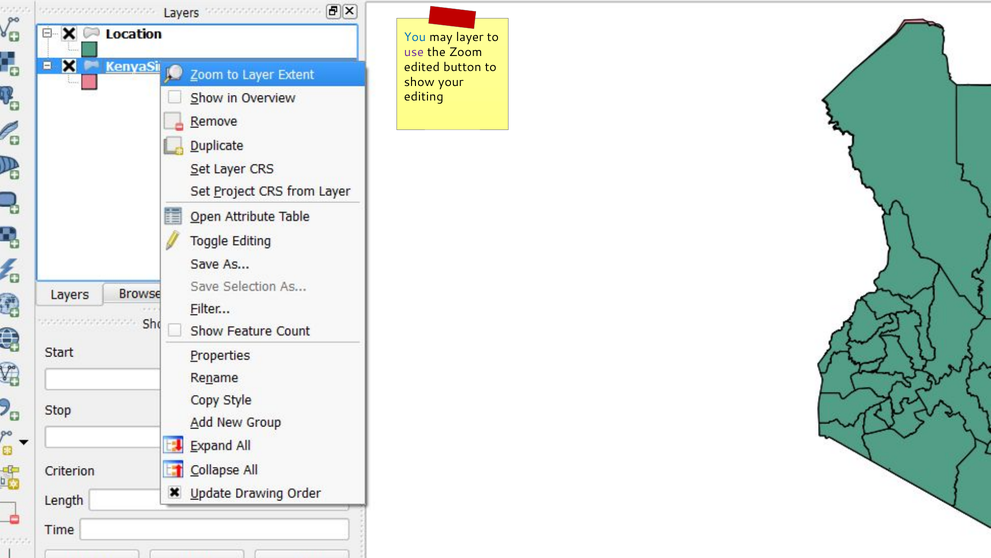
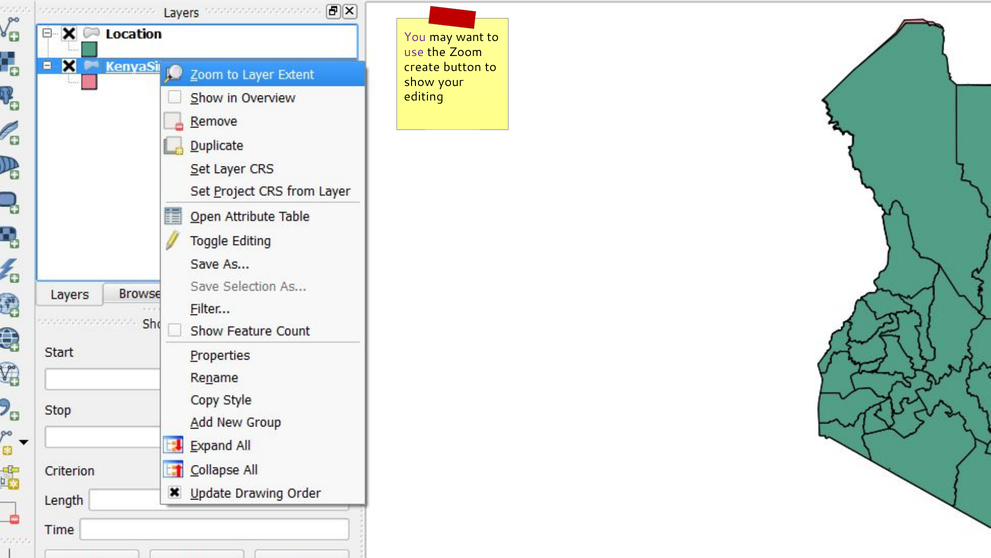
You colour: blue -> purple (415, 37)
layer: layer -> want (470, 37)
edited: edited -> create (422, 67)
